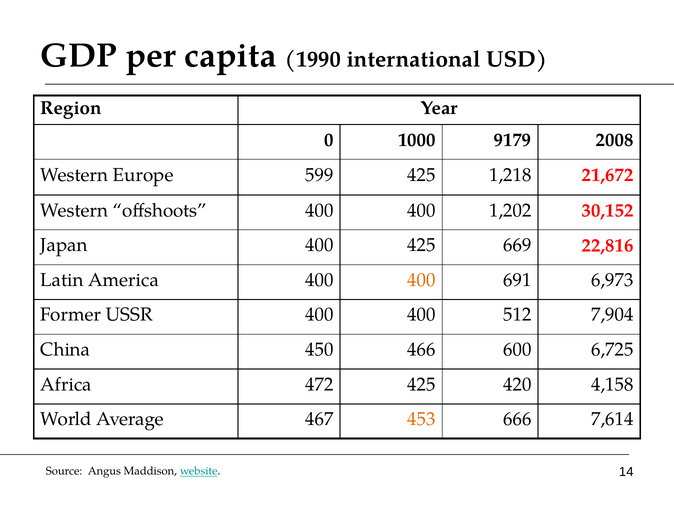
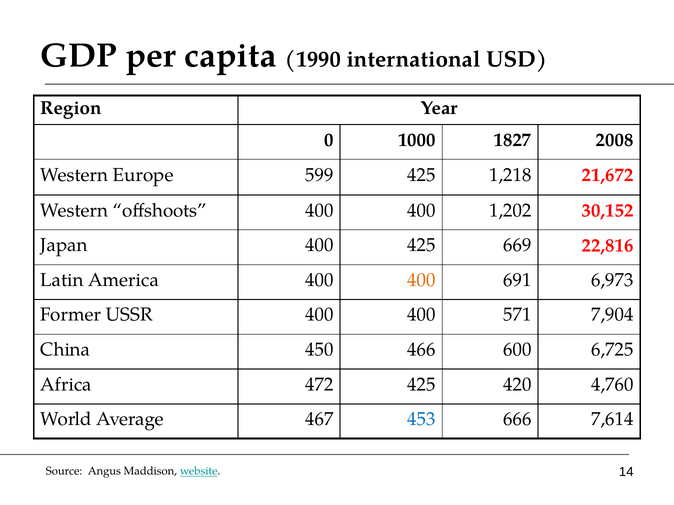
9179: 9179 -> 1827 (513, 140)
512: 512 -> 571 (517, 315)
4,158: 4,158 -> 4,760 (612, 385)
453 colour: orange -> blue (422, 420)
